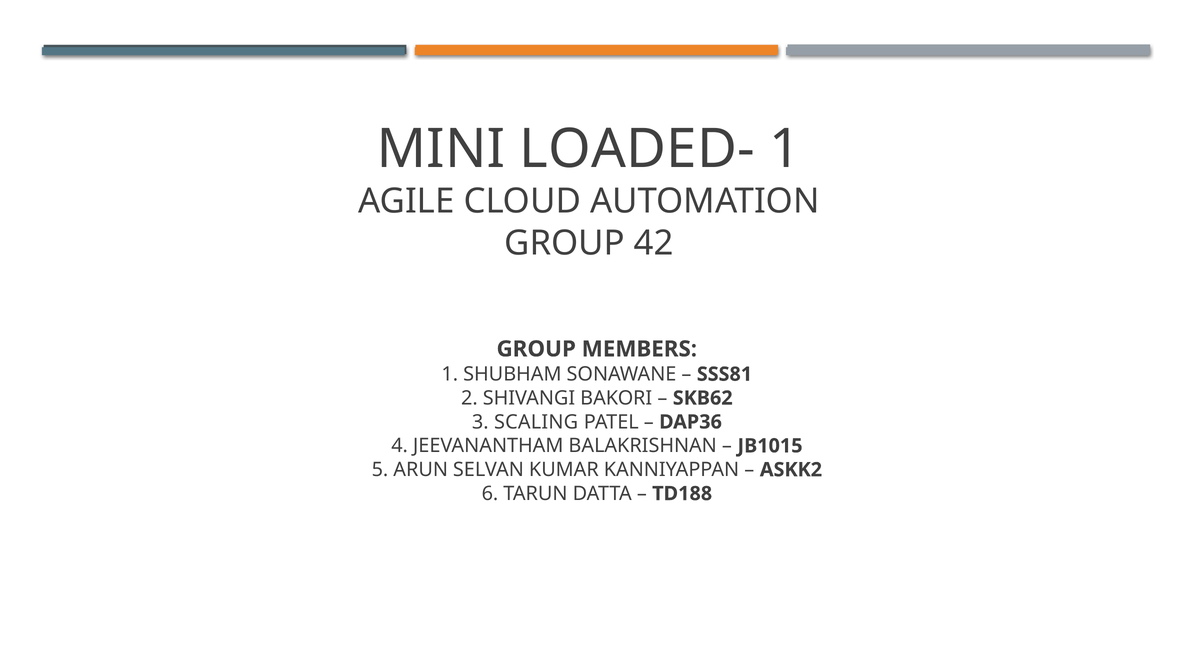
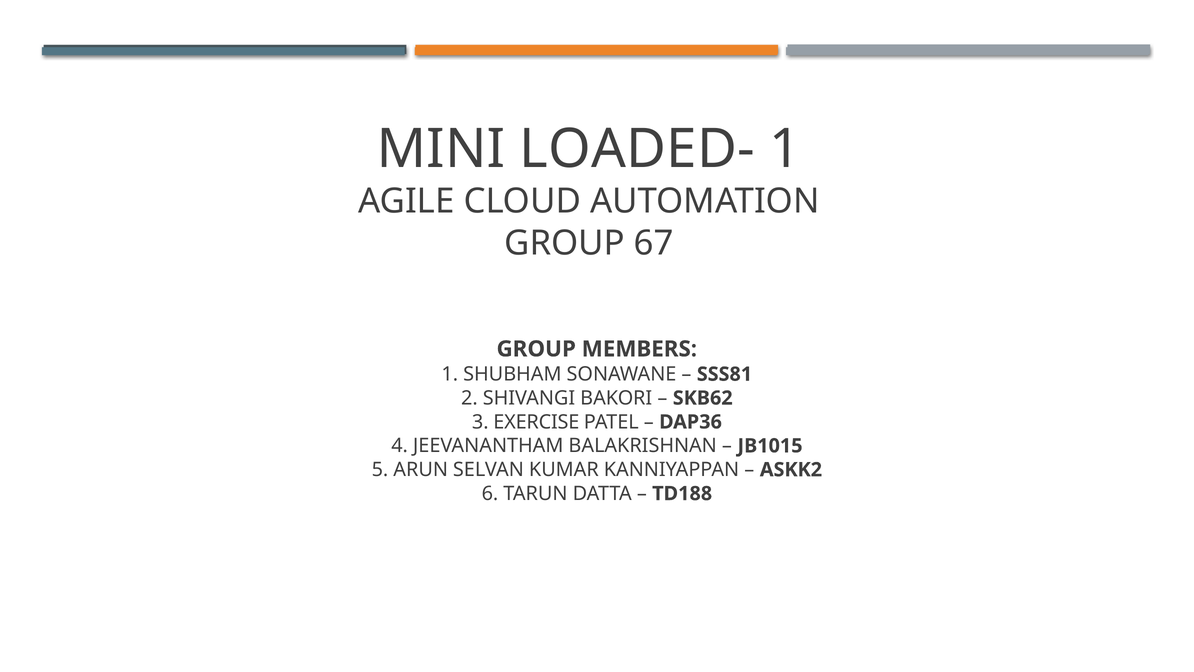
42: 42 -> 67 (654, 243)
SCALING: SCALING -> EXERCISE (536, 422)
